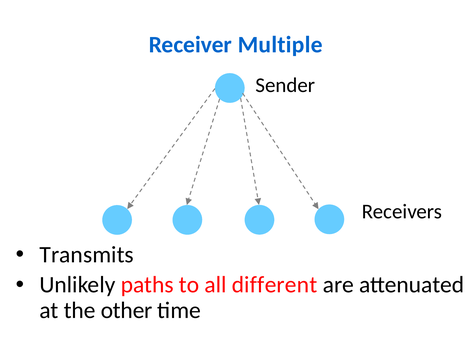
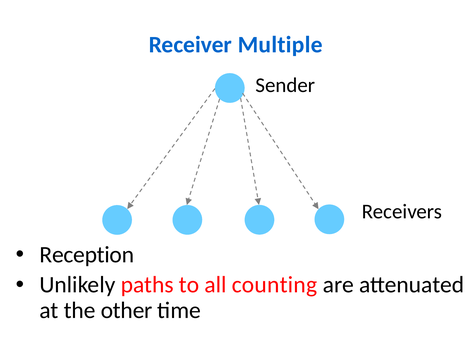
Transmits: Transmits -> Reception (87, 254)
different: different -> counting (275, 284)
